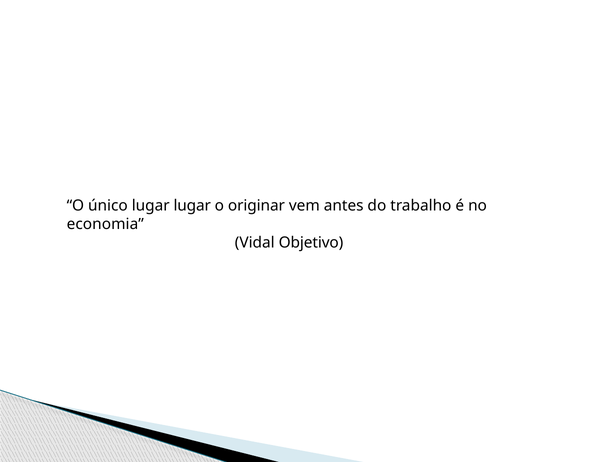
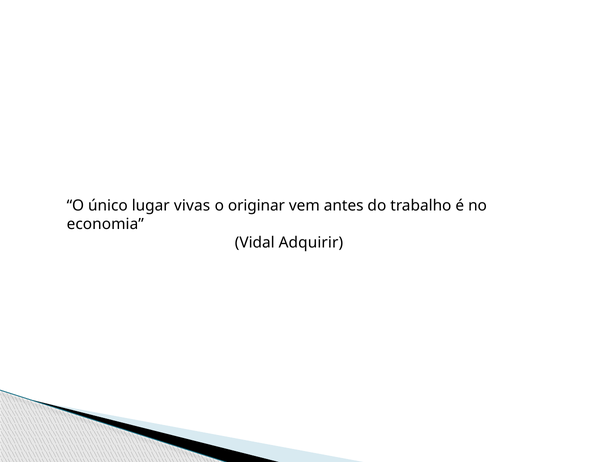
lugar lugar: lugar -> vivas (192, 206)
Objetivo: Objetivo -> Adquirir (311, 242)
